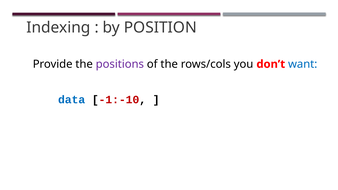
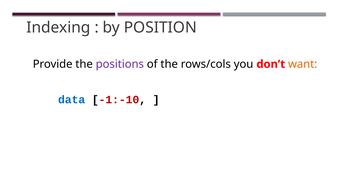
want colour: blue -> orange (303, 64)
